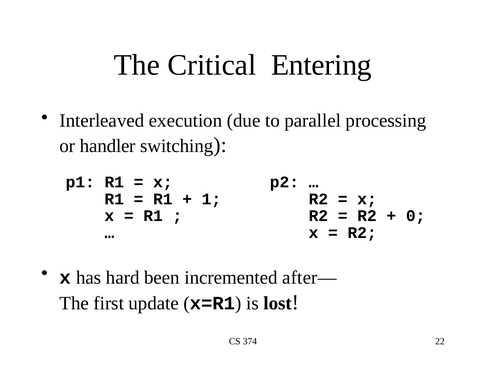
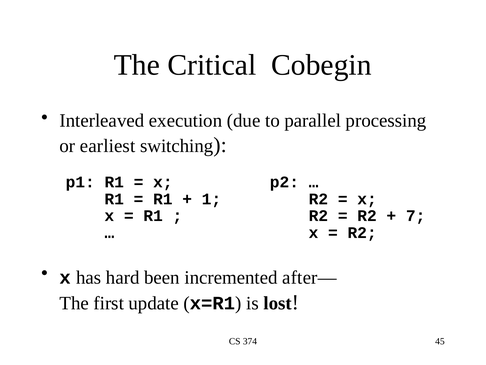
Entering: Entering -> Cobegin (321, 65)
handler: handler -> earliest (108, 146)
0: 0 -> 7 (416, 216)
22: 22 -> 45 (440, 341)
